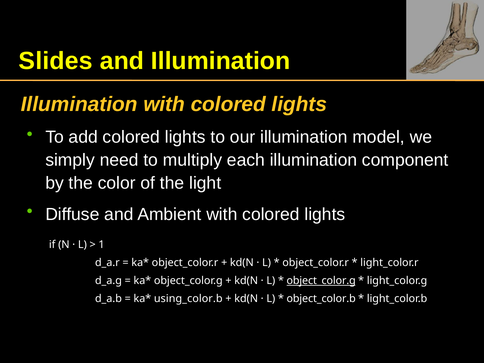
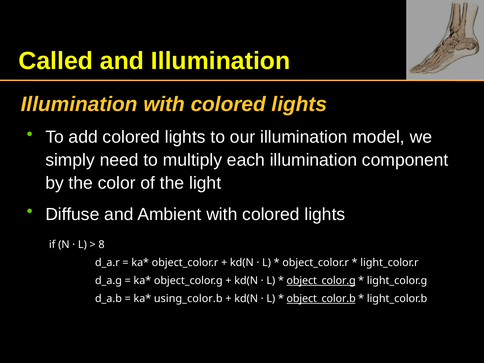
Slides: Slides -> Called (56, 61)
1: 1 -> 8 (102, 245)
object_color.b underline: none -> present (321, 299)
